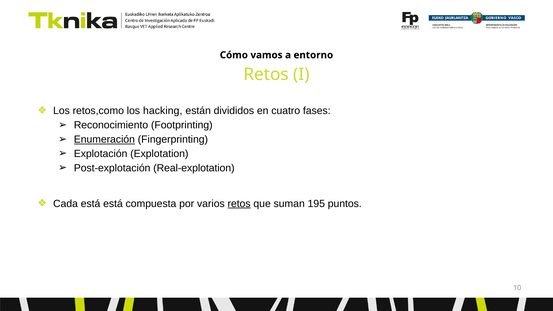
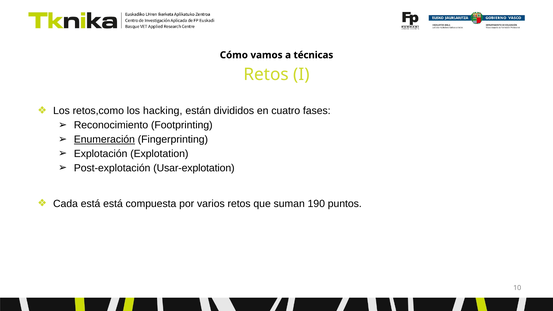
entorno: entorno -> técnicas (313, 55)
Real-explotation: Real-explotation -> Usar-explotation (194, 168)
retos underline: present -> none (239, 204)
195: 195 -> 190 (316, 204)
